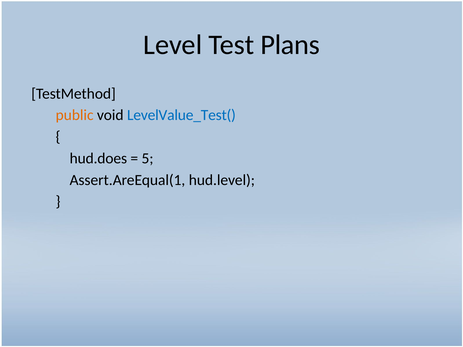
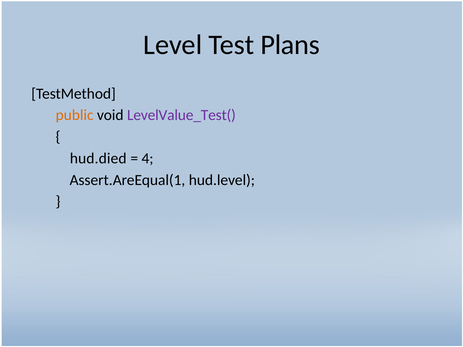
LevelValue_Test( colour: blue -> purple (181, 115)
hud.does: hud.does -> hud.died (98, 158)
5: 5 -> 4 (148, 158)
